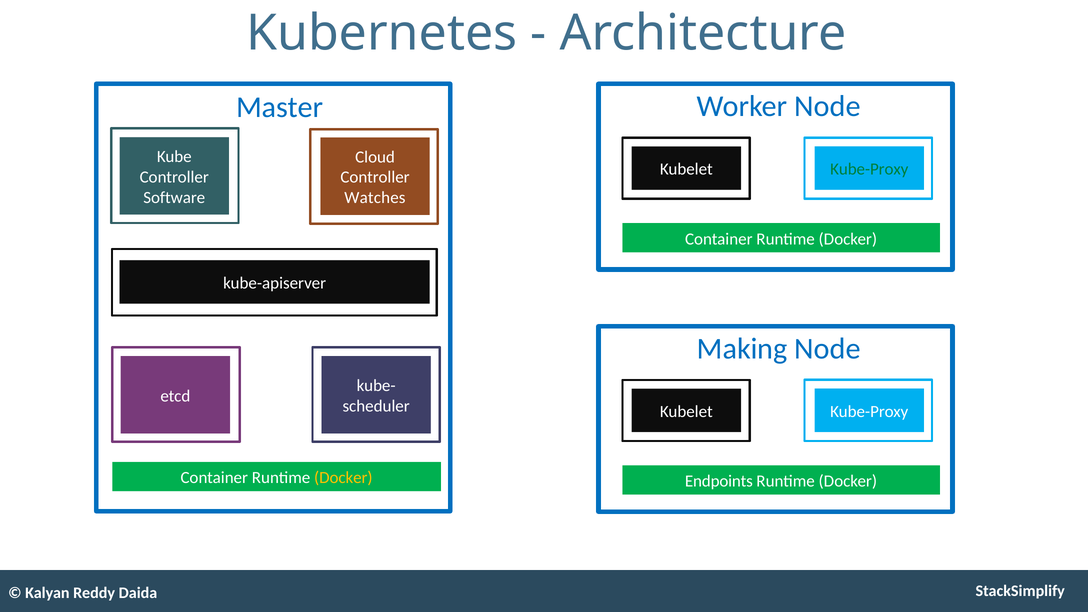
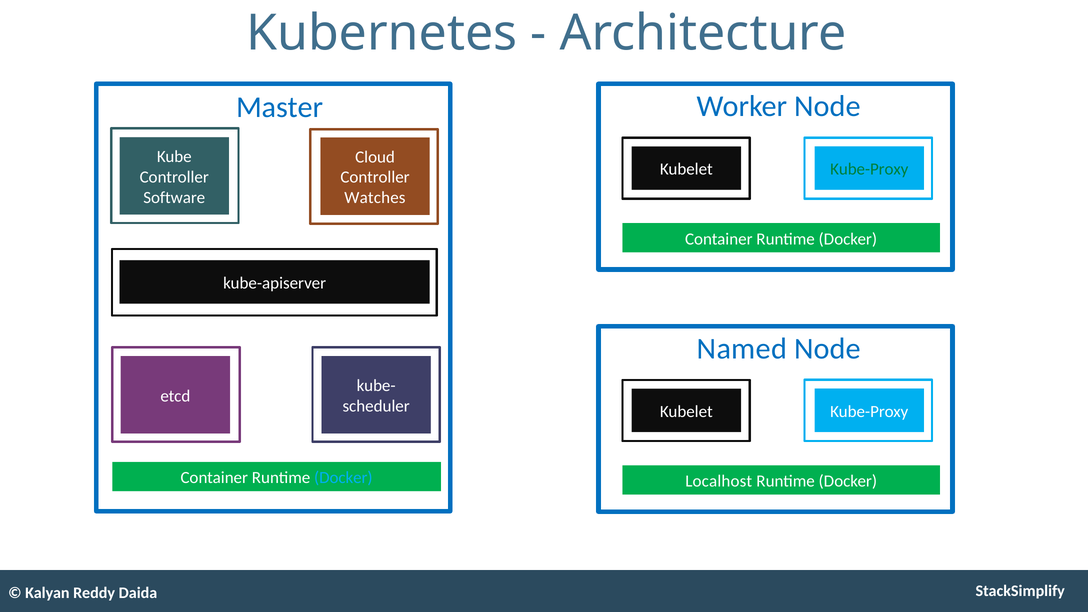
Making: Making -> Named (742, 349)
Docker colour: yellow -> light blue (343, 478)
Endpoints: Endpoints -> Localhost (719, 481)
